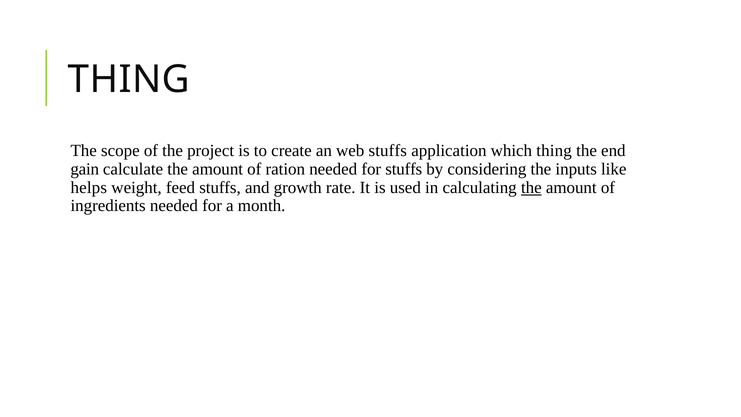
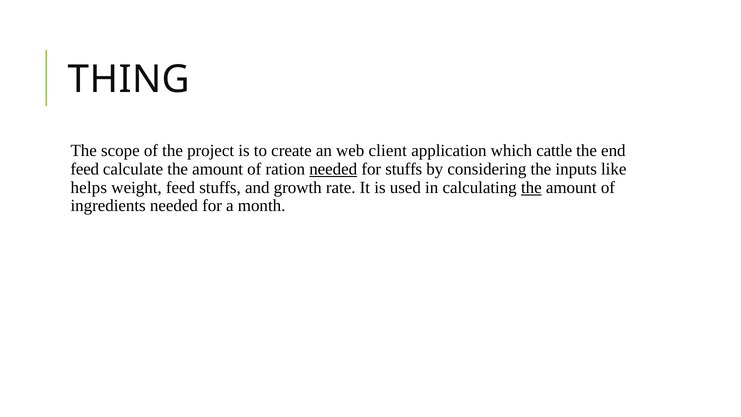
web stuffs: stuffs -> client (388, 151)
which thing: thing -> cattle (554, 151)
gain: gain -> feed (85, 169)
needed underline: none -> present (333, 169)
